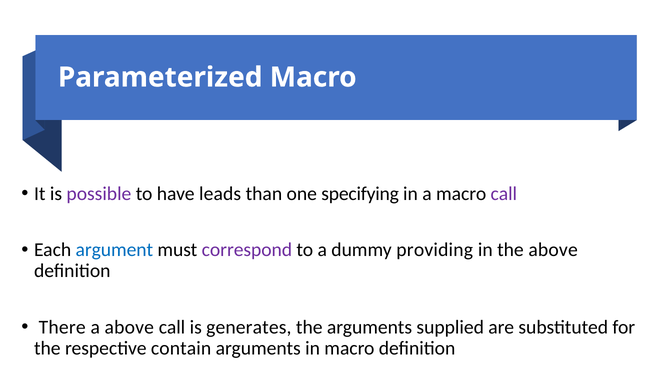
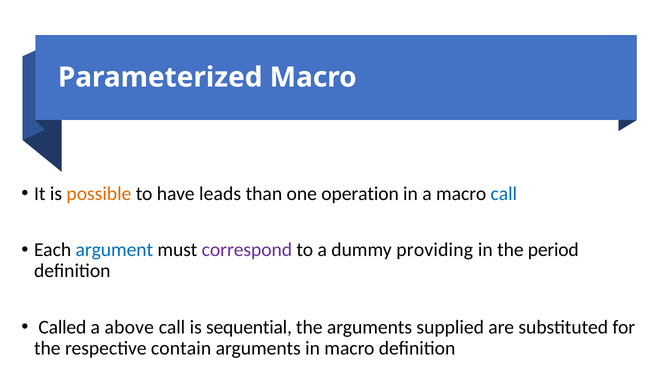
possible colour: purple -> orange (99, 194)
specifying: specifying -> operation (360, 194)
call colour: purple -> blue (504, 194)
the above: above -> period (553, 250)
There: There -> Called (62, 327)
generates: generates -> sequential (249, 327)
